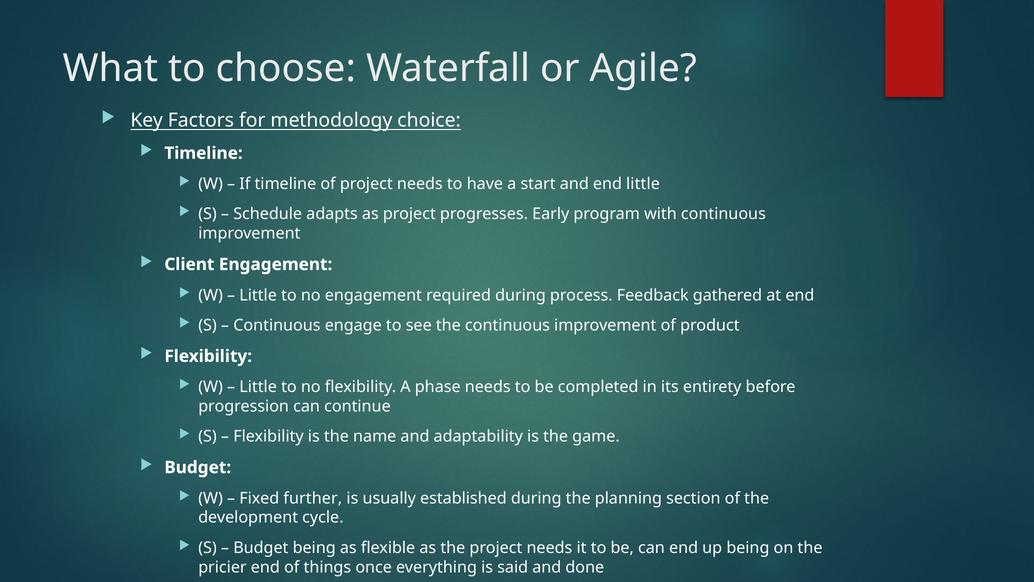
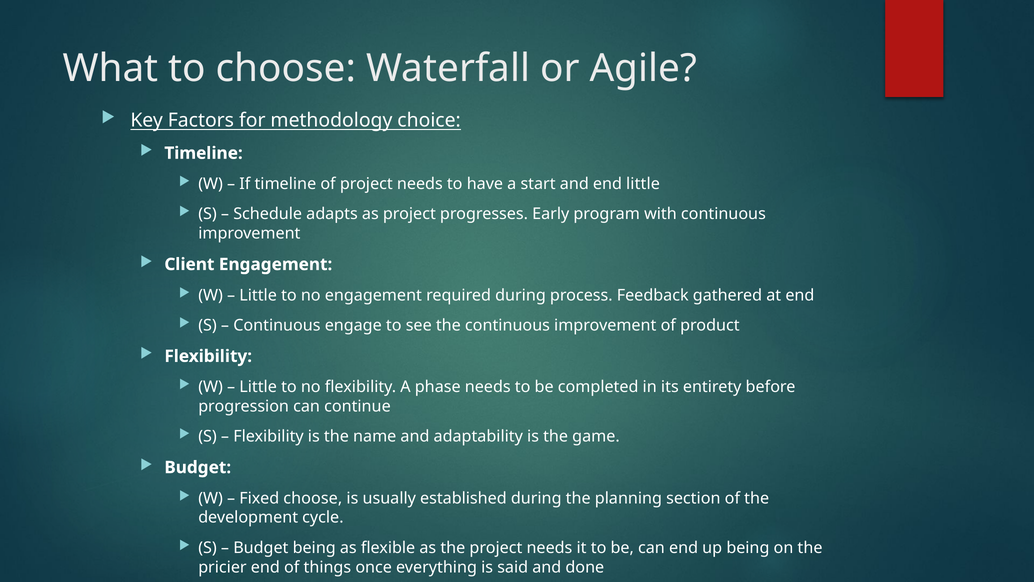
Fixed further: further -> choose (313, 498)
